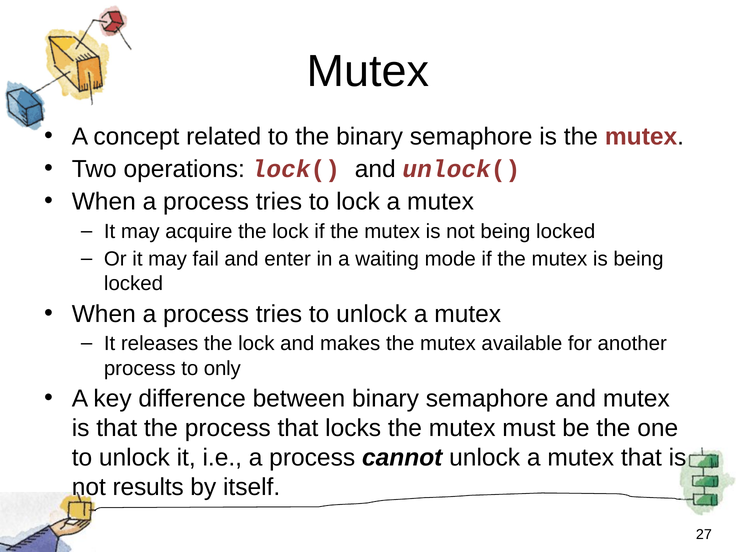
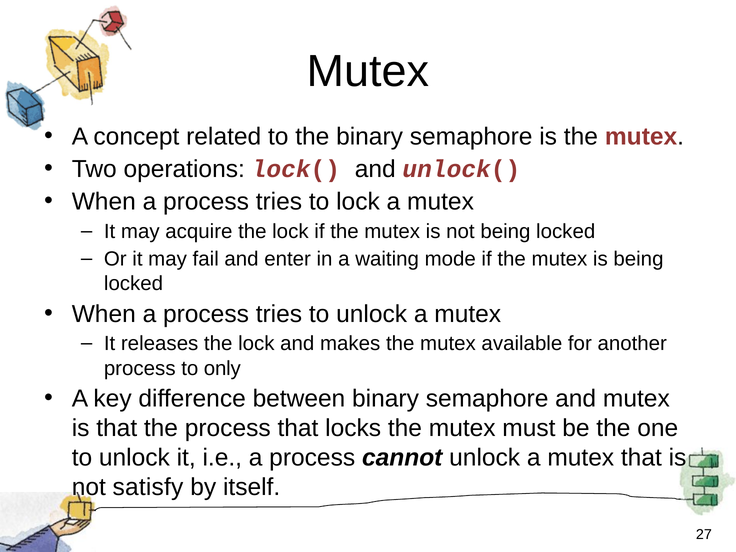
results: results -> satisfy (148, 487)
